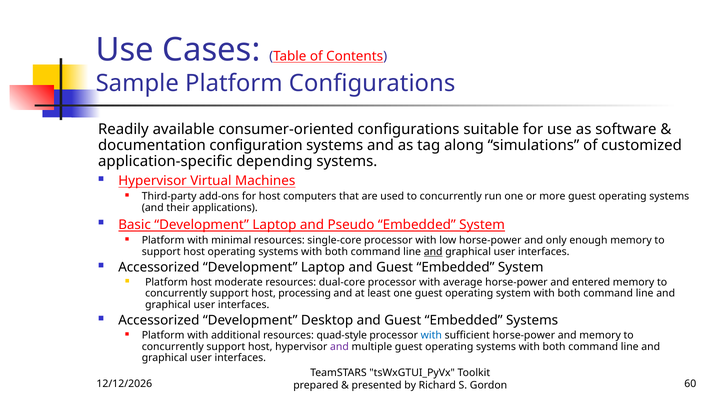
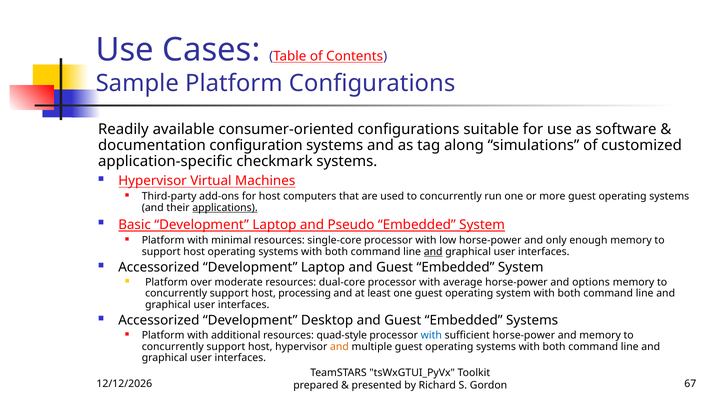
depending: depending -> checkmark (275, 162)
applications underline: none -> present (225, 208)
Platform host: host -> over (201, 282)
entered: entered -> options (591, 282)
and colour: purple -> orange (339, 347)
60: 60 -> 67 (690, 384)
